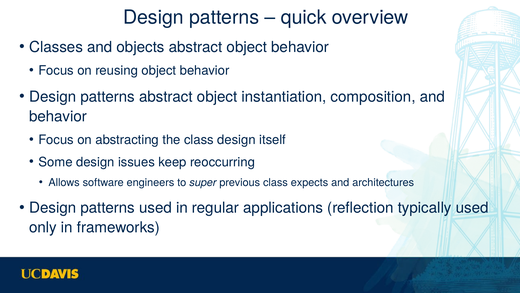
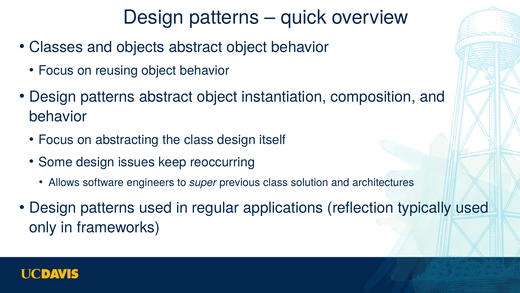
expects: expects -> solution (310, 182)
